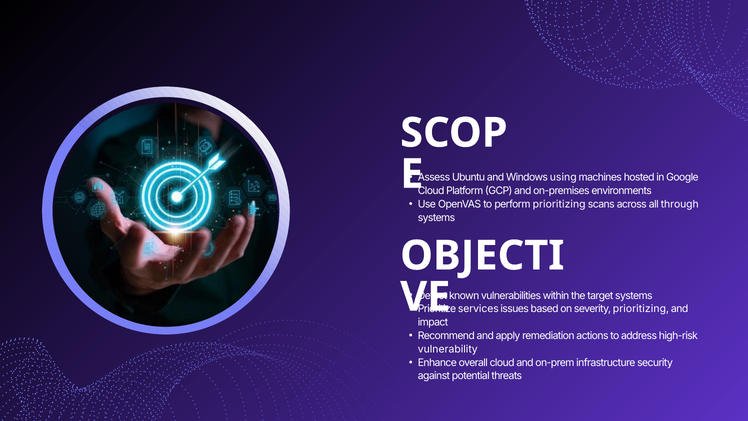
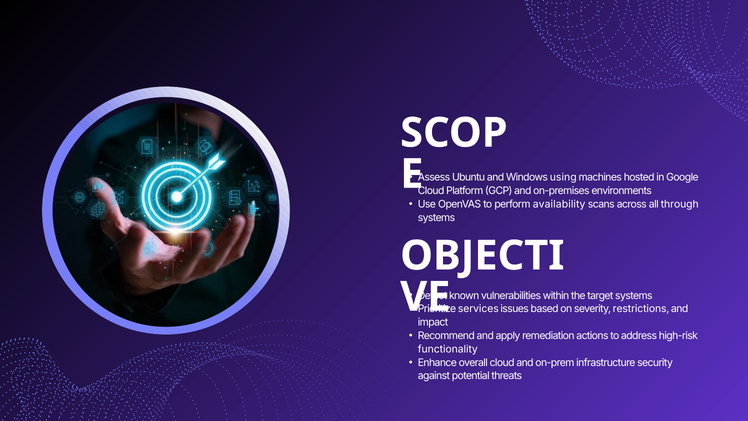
perform prioritizing: prioritizing -> availability (559, 204)
severity prioritizing: prioritizing -> restrictions (641, 309)
vulnerability: vulnerability -> functionality (448, 349)
